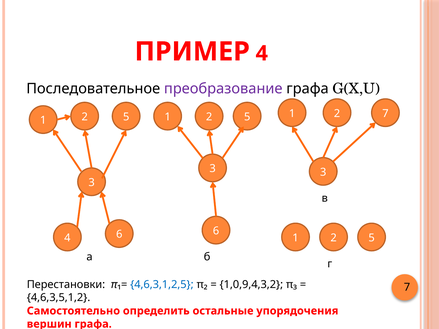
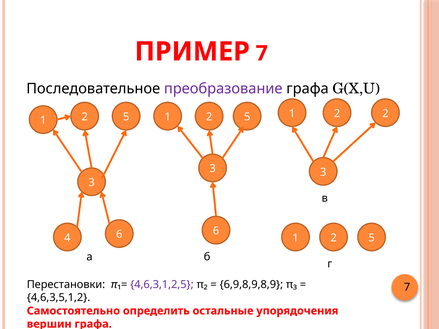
ПРИМЕР 4: 4 -> 7 (262, 53)
1 2 7: 7 -> 2 (385, 114)
4,6,3,1,2,5 colour: blue -> purple (162, 285)
1,0,9,4,3,2: 1,0,9,4,3,2 -> 6,9,8,9,8,9 (251, 285)
